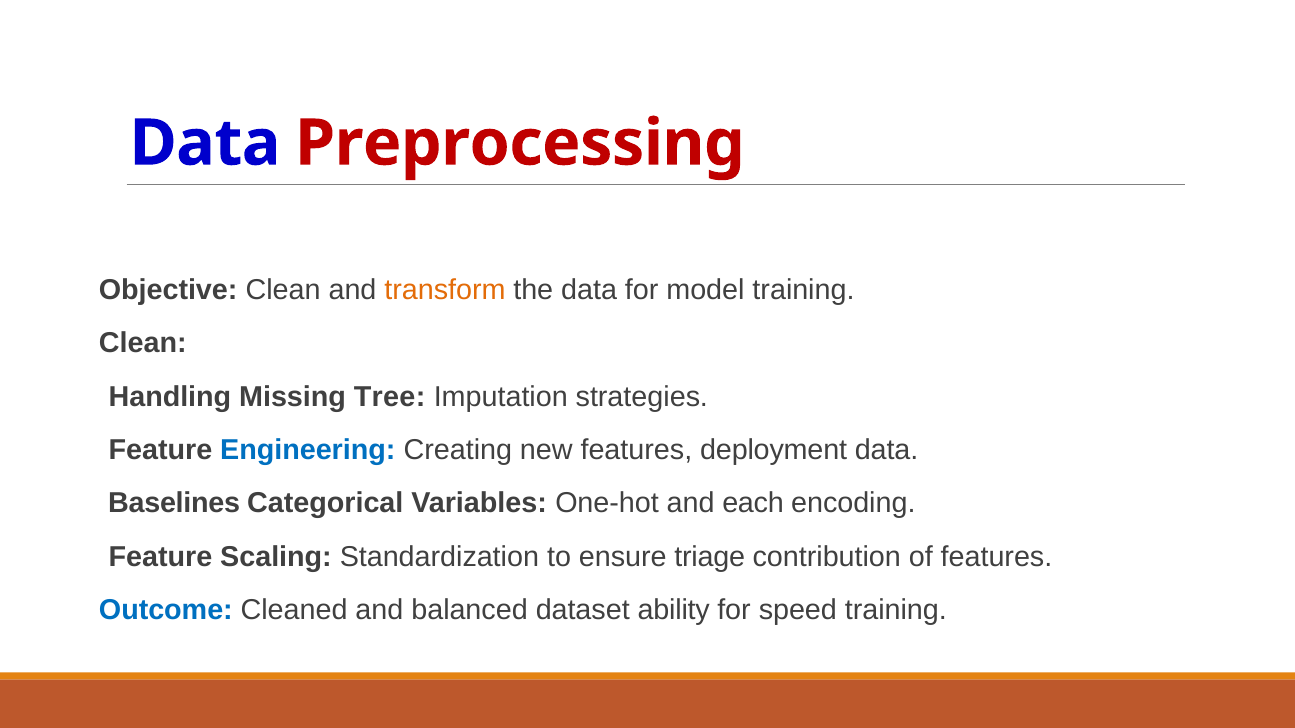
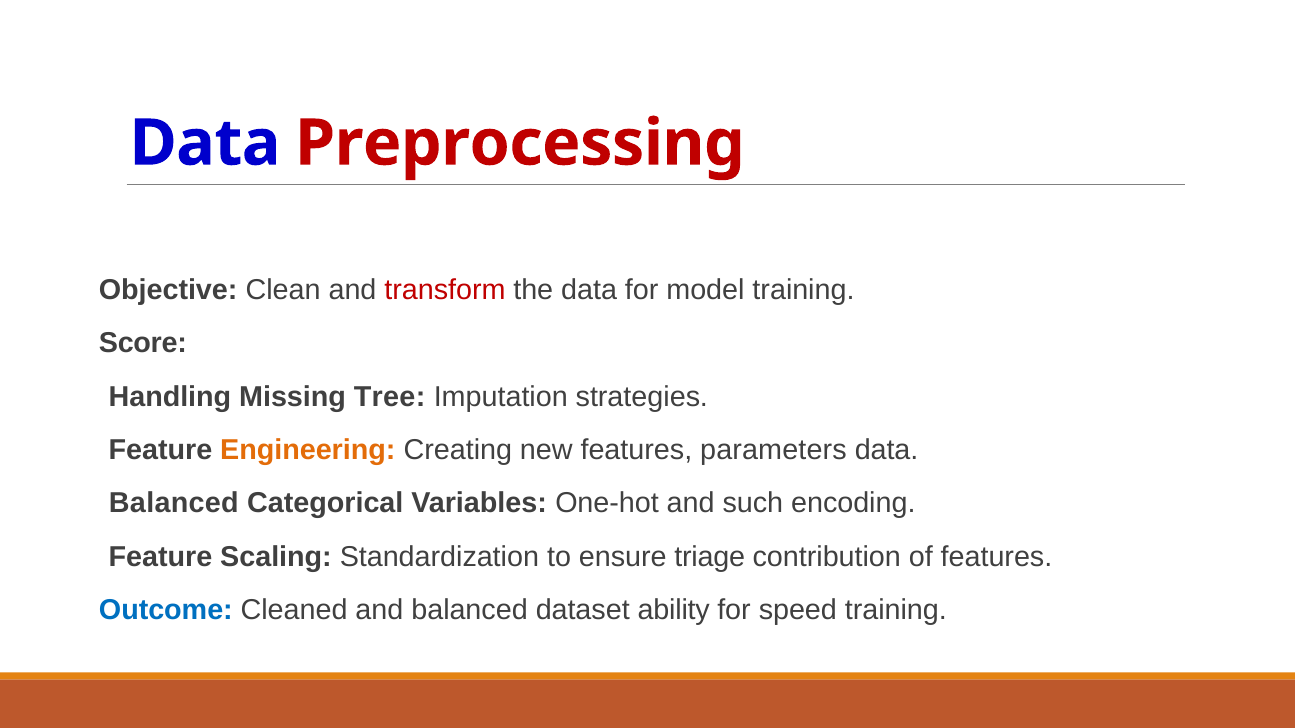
transform colour: orange -> red (445, 290)
Clean: Clean -> Score (143, 343)
Engineering colour: blue -> orange (308, 450)
deployment: deployment -> parameters (773, 450)
Baselines: Baselines -> Balanced (174, 504)
each: each -> such (753, 504)
